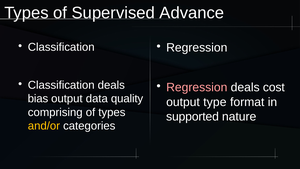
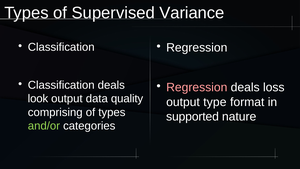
Advance: Advance -> Variance (192, 13)
cost: cost -> loss (274, 87)
bias: bias -> look (38, 99)
and/or colour: yellow -> light green (44, 126)
